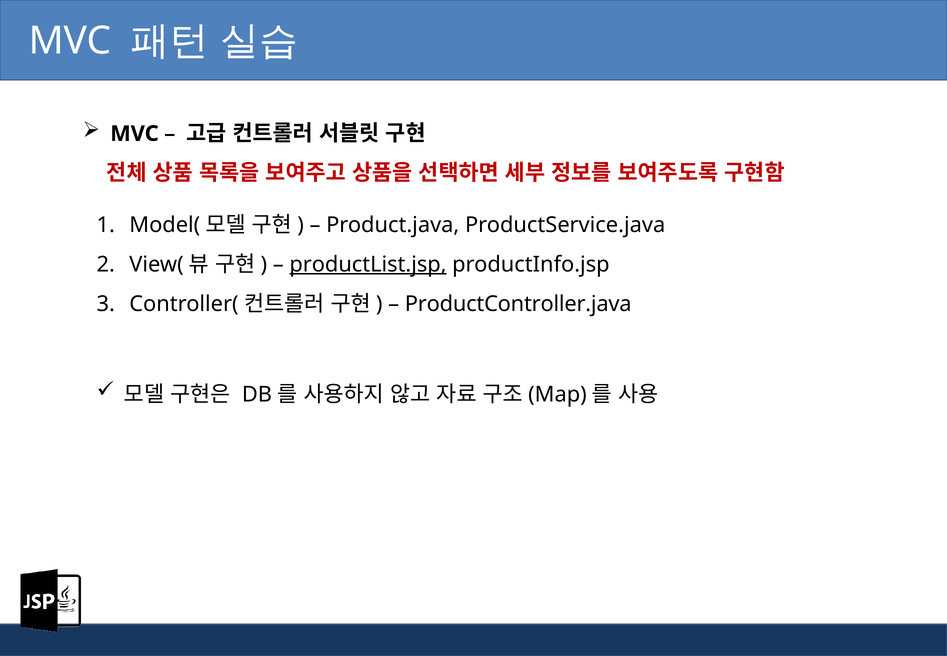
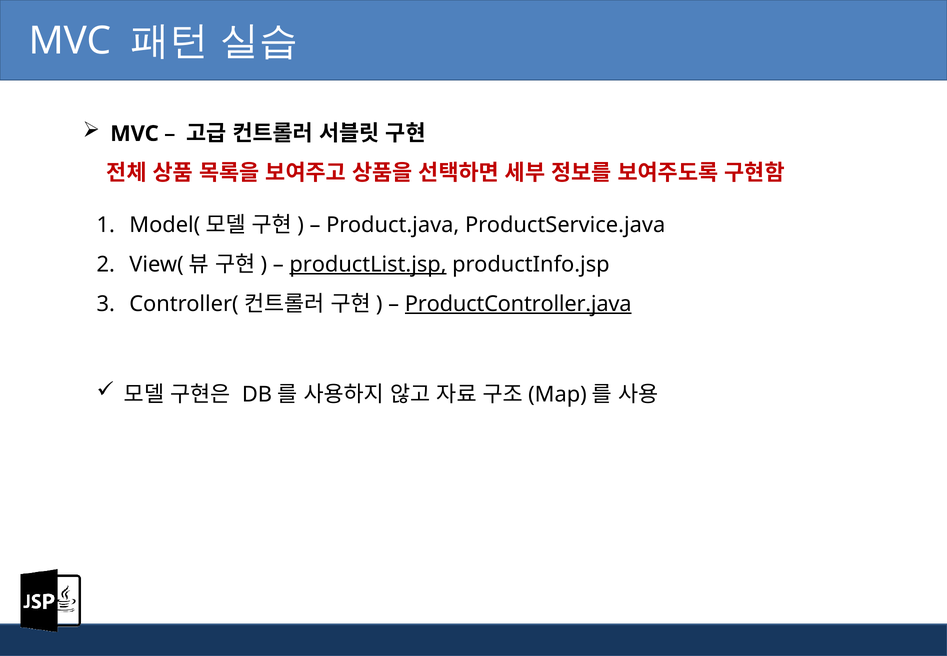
ProductController.java underline: none -> present (518, 304)
